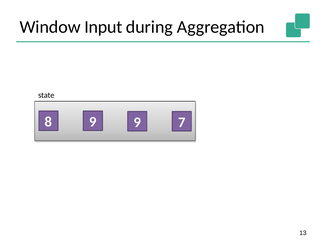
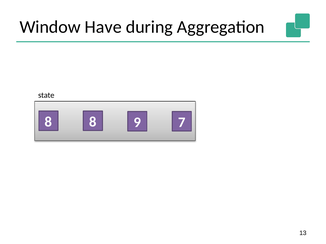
Input: Input -> Have (103, 27)
8 9: 9 -> 8 (93, 122)
